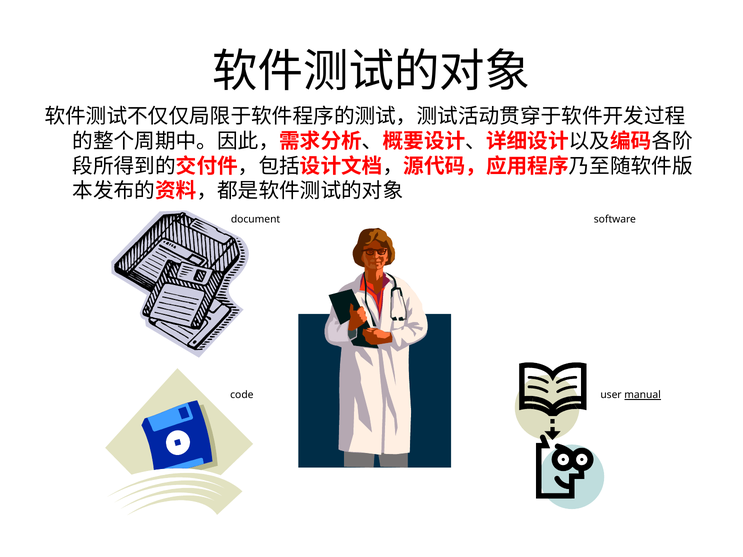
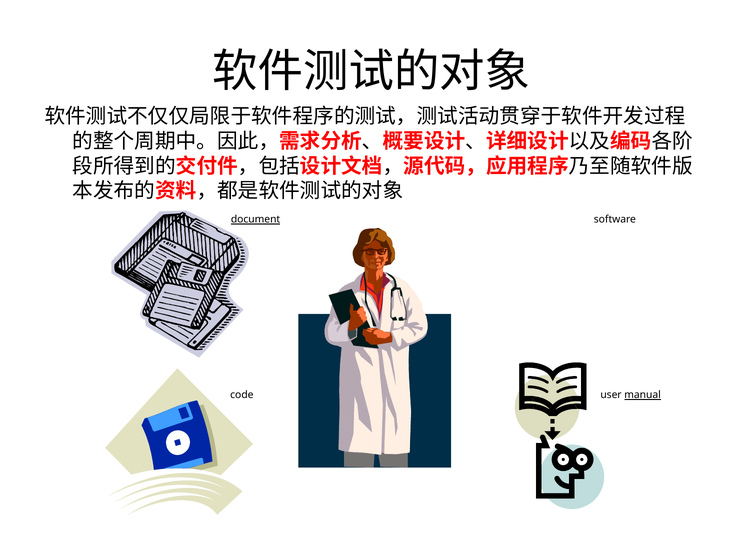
document underline: none -> present (256, 220)
